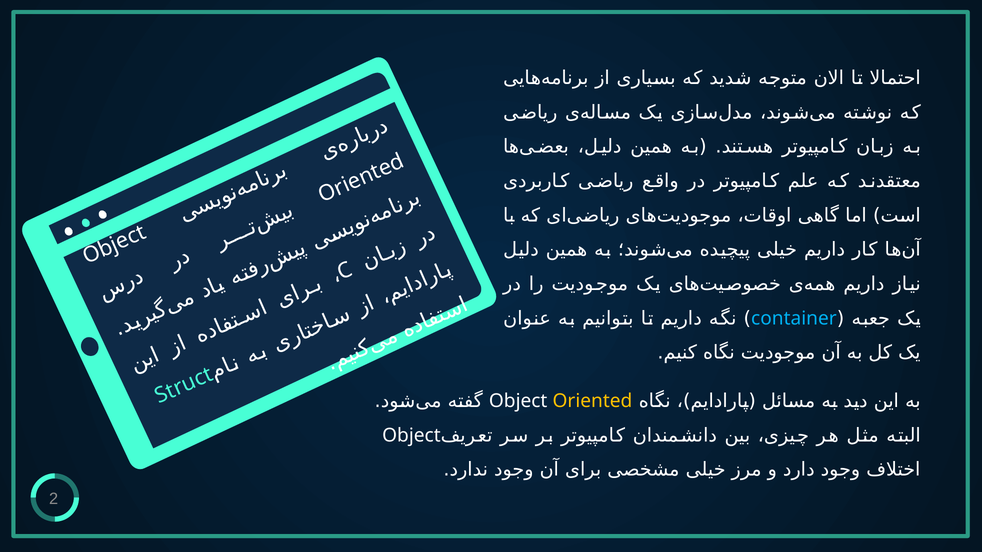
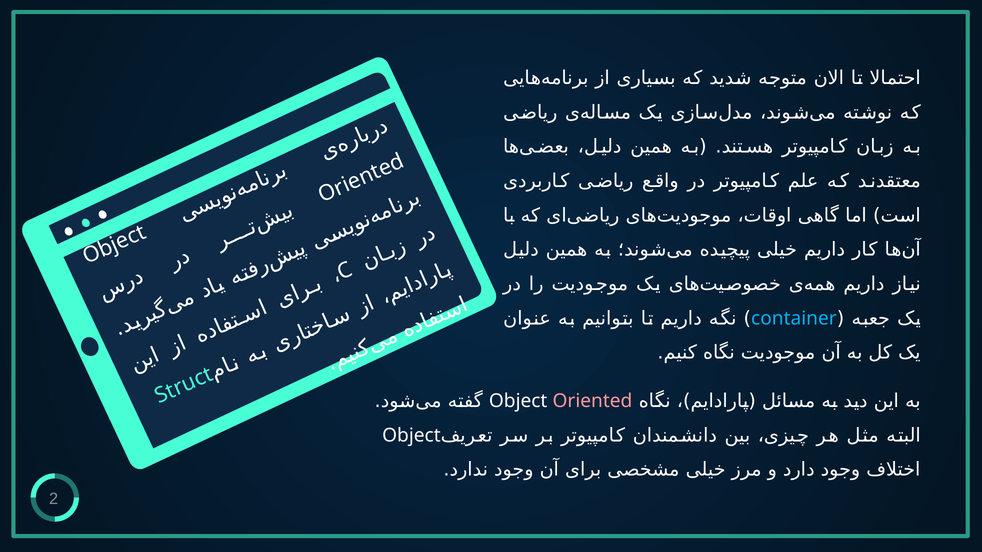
Oriented colour: yellow -> pink (592, 401)
